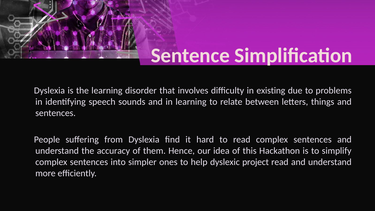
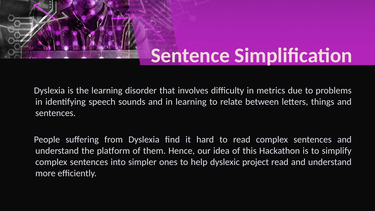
existing: existing -> metrics (271, 90)
accuracy: accuracy -> platform (113, 151)
